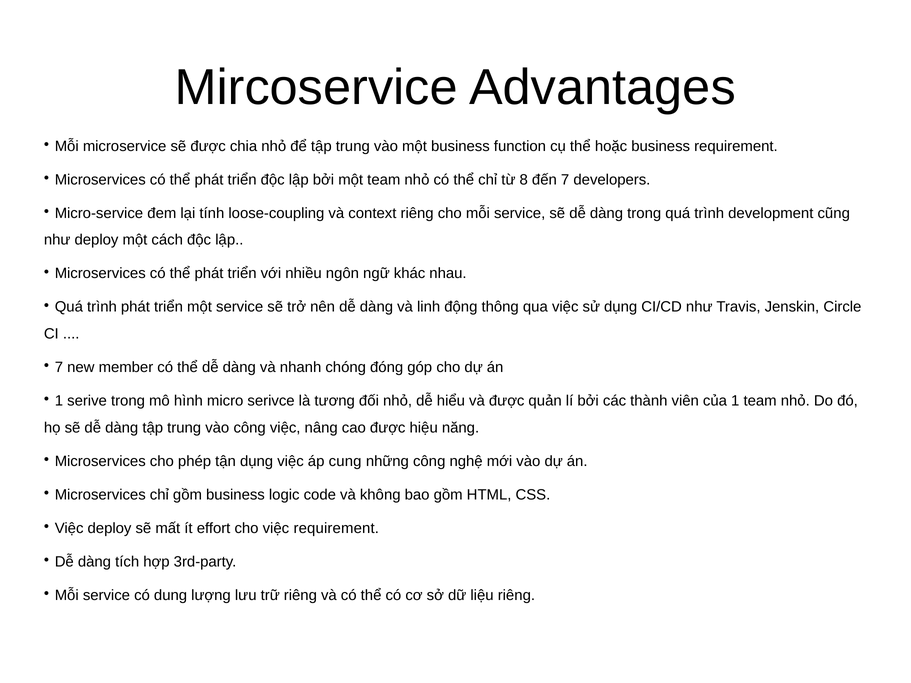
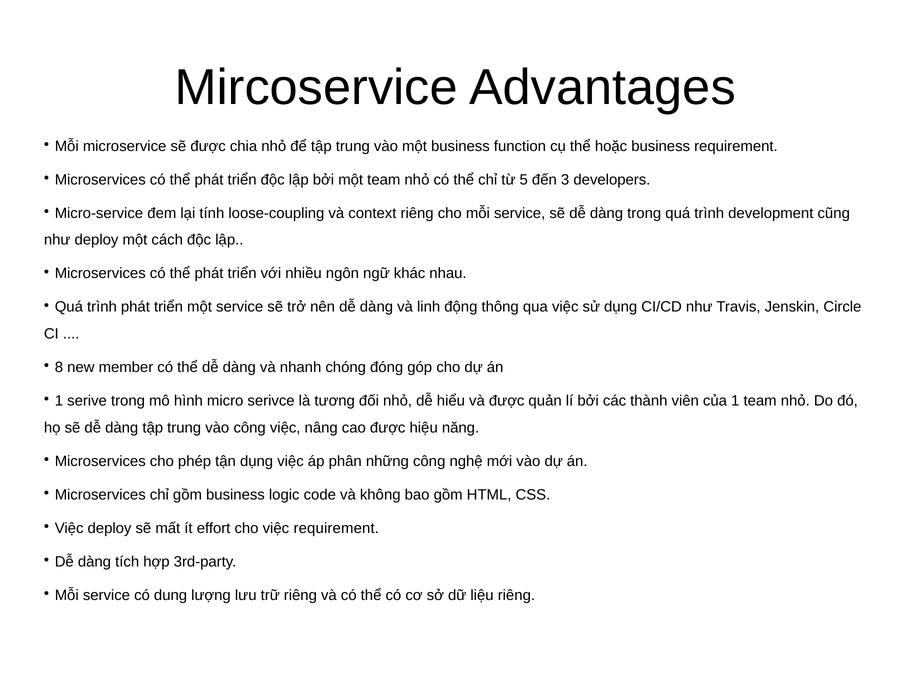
8: 8 -> 5 (524, 180)
đến 7: 7 -> 3 (565, 180)
7: 7 -> 8 (59, 367)
cung: cung -> phân (345, 461)
